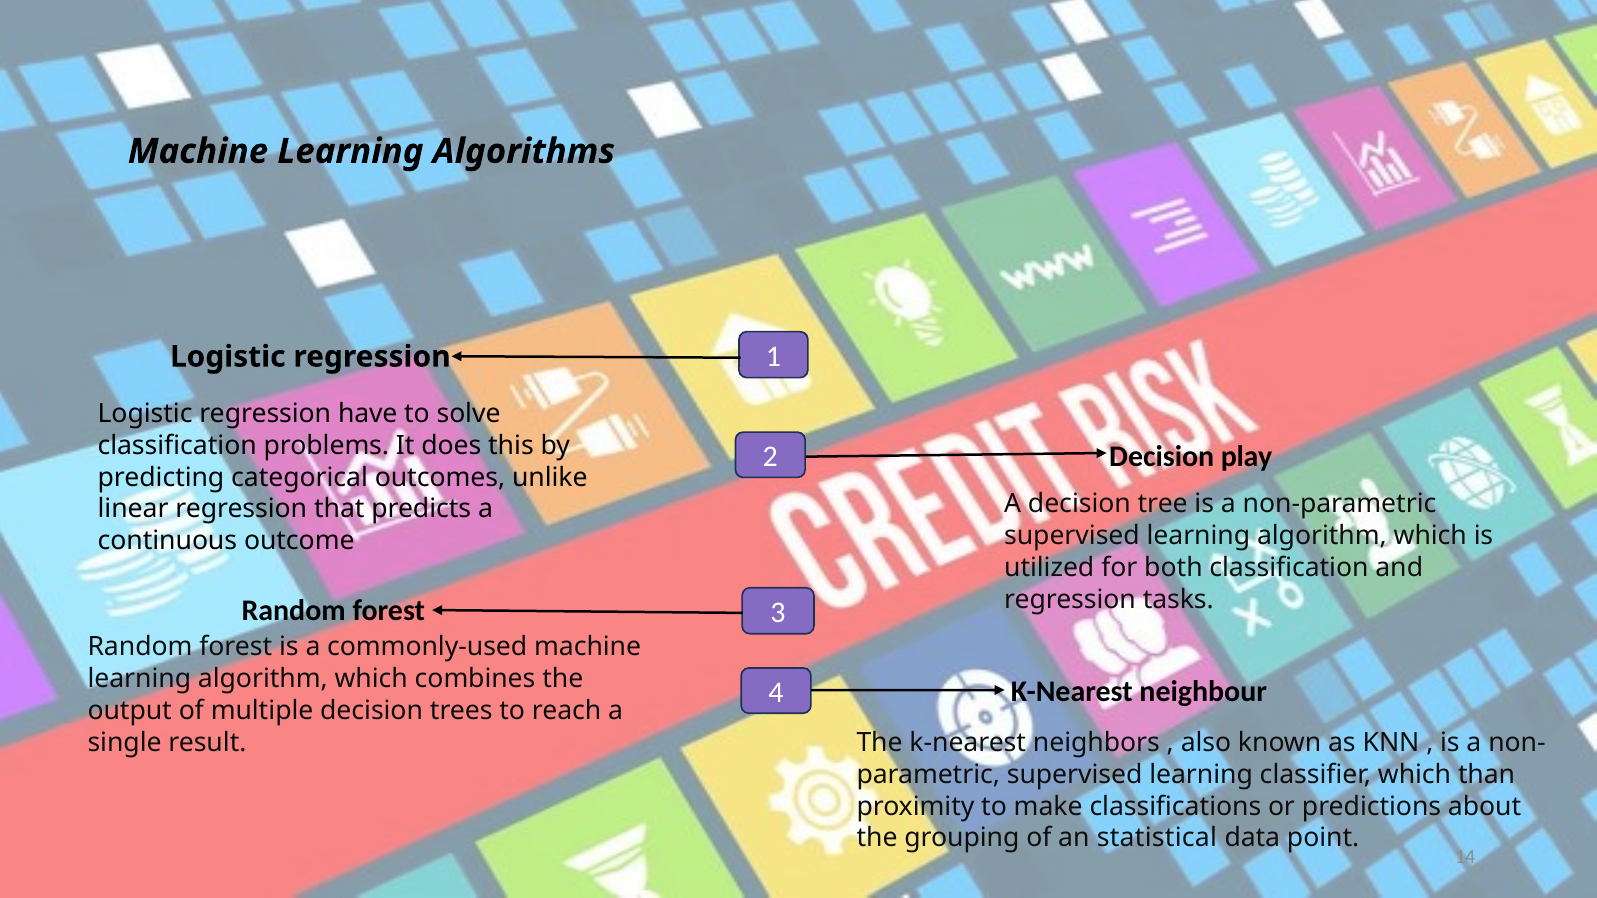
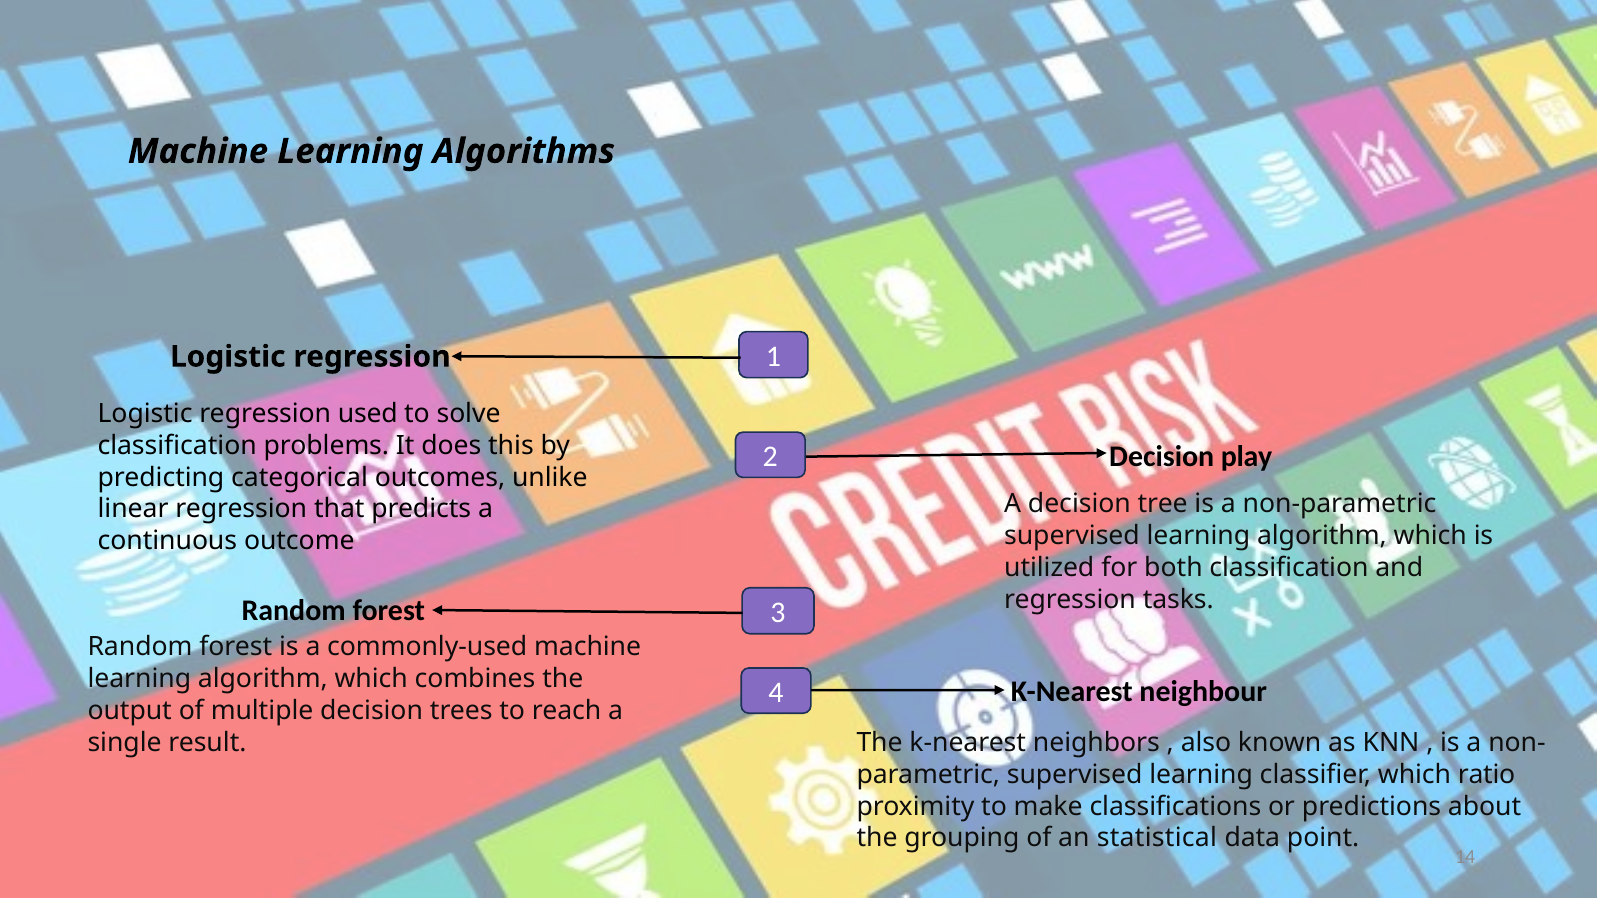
have: have -> used (368, 414)
than: than -> ratio (1487, 775)
